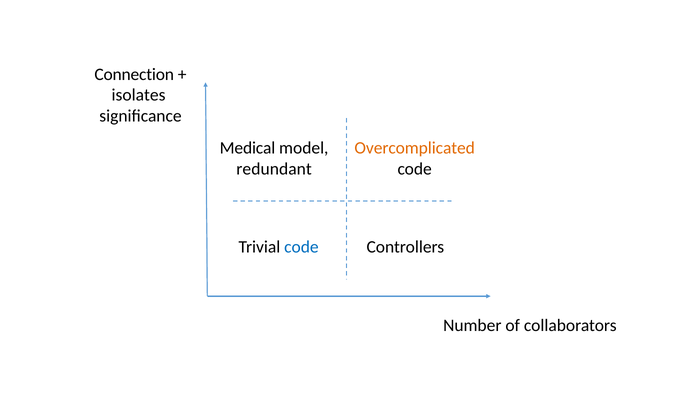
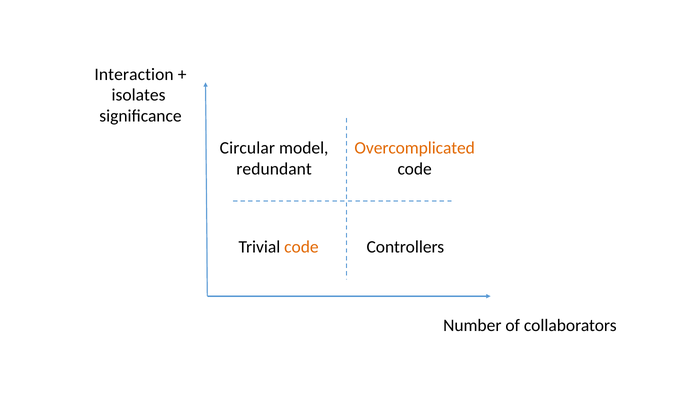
Connection: Connection -> Interaction (134, 74)
Medical: Medical -> Circular (247, 148)
code colour: blue -> orange (301, 247)
